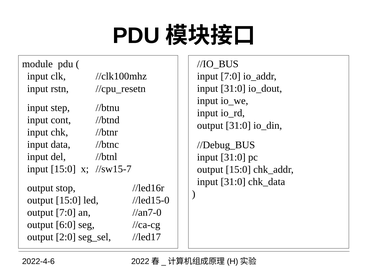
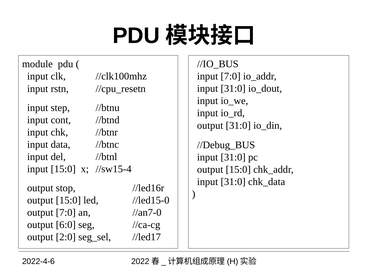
//sw15-7: //sw15-7 -> //sw15-4 (114, 169)
